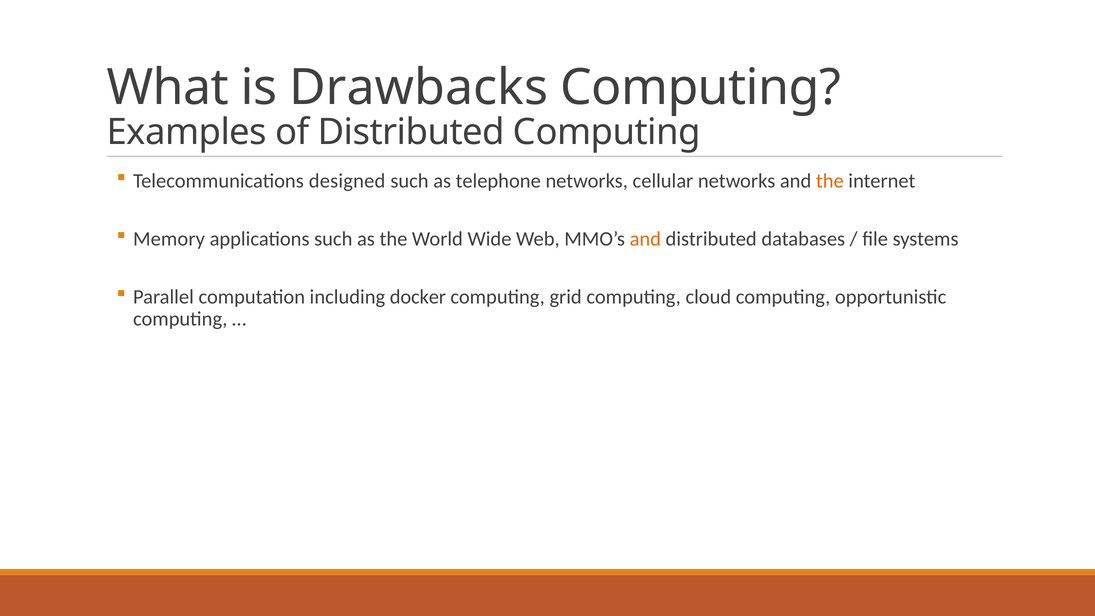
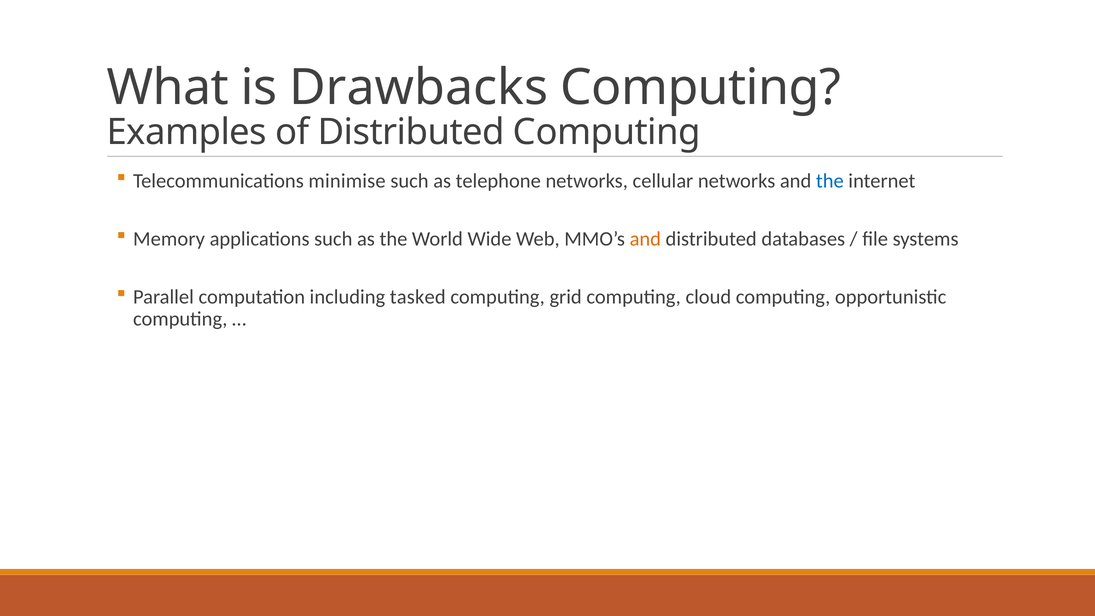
designed: designed -> minimise (347, 181)
the colour: orange -> blue (830, 181)
docker: docker -> tasked (418, 297)
